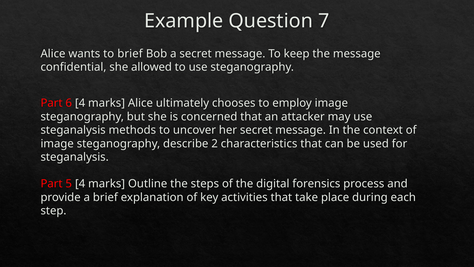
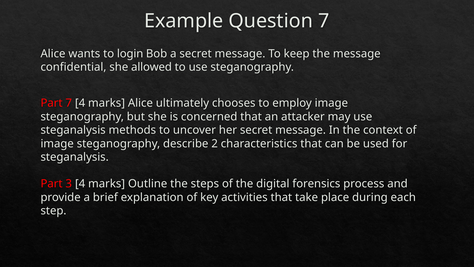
to brief: brief -> login (130, 54)
Part 6: 6 -> 7 (69, 103)
5: 5 -> 3 (69, 184)
